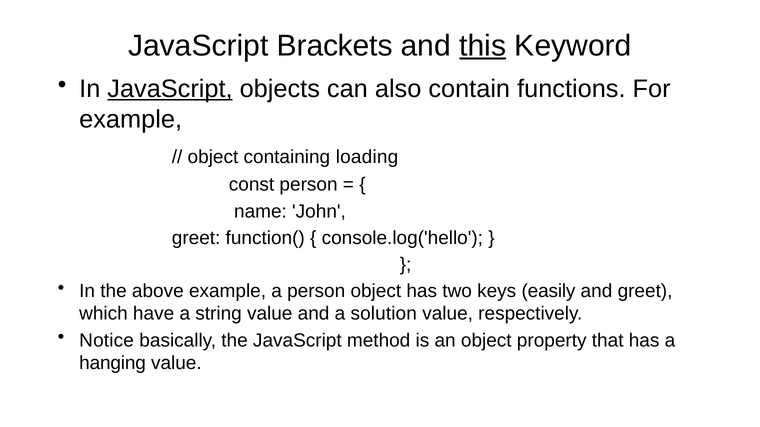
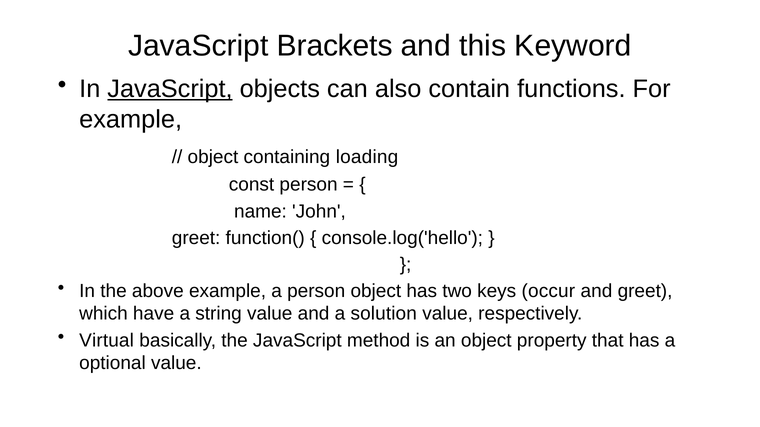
this underline: present -> none (483, 46)
easily: easily -> occur (548, 291)
Notice: Notice -> Virtual (107, 341)
hanging: hanging -> optional (112, 363)
